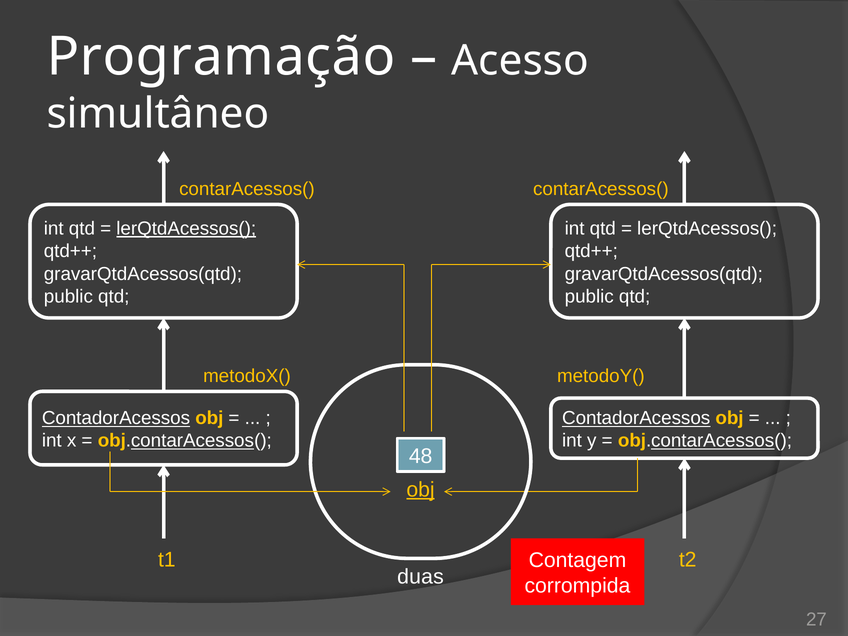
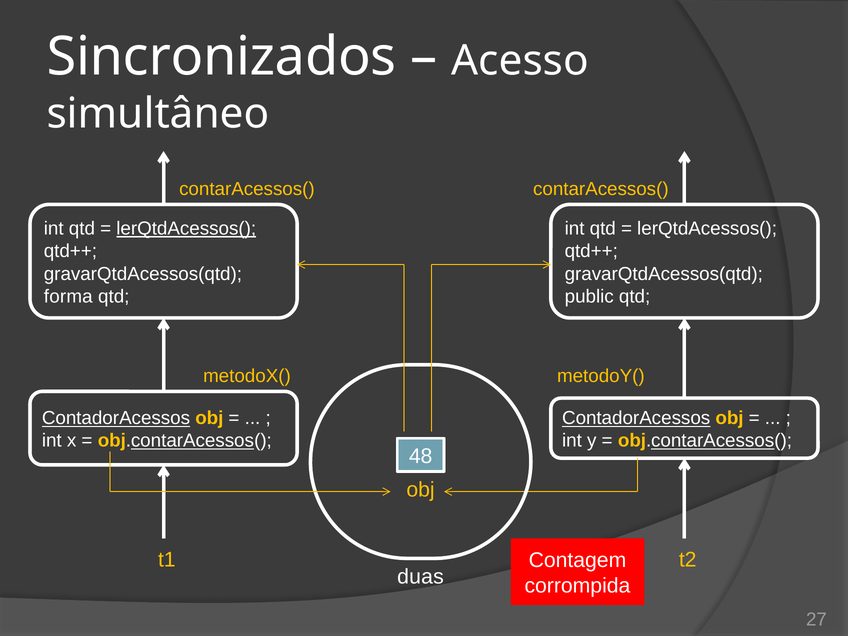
Programação: Programação -> Sincronizados (222, 57)
public: public -> forma (68, 296)
obj underline: present -> none (421, 490)
